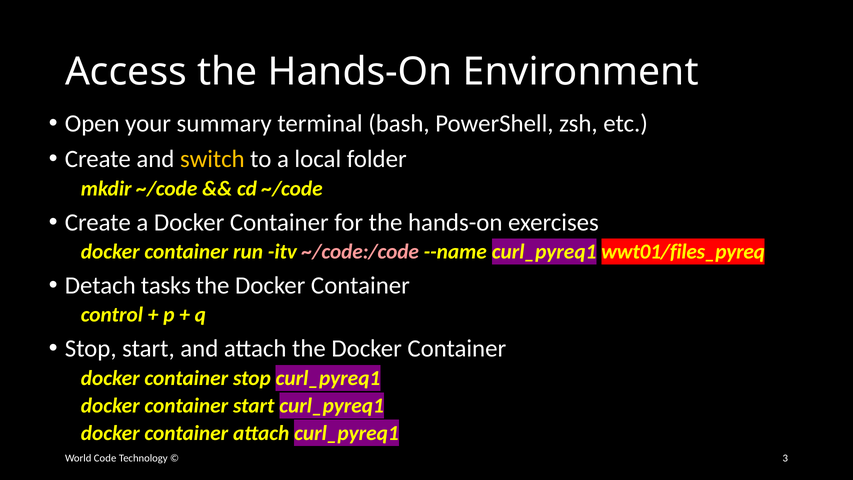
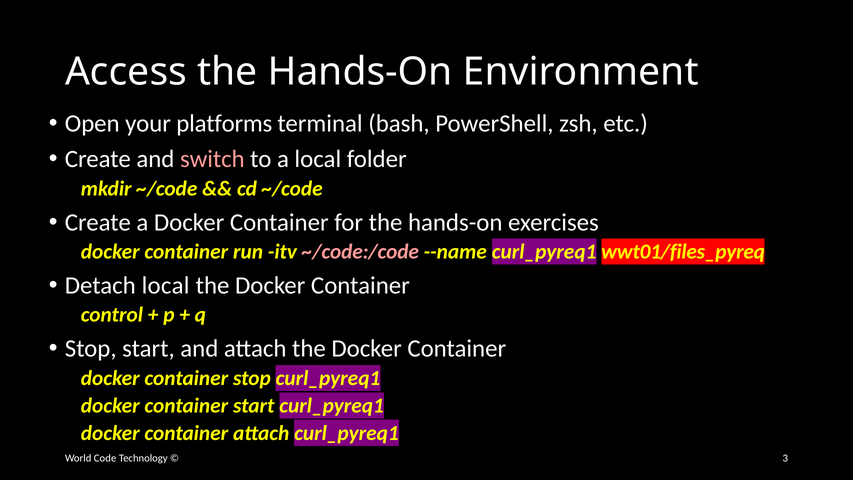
summary: summary -> platforms (224, 123)
switch colour: yellow -> pink (212, 159)
Detach tasks: tasks -> local (166, 285)
